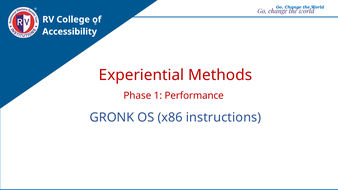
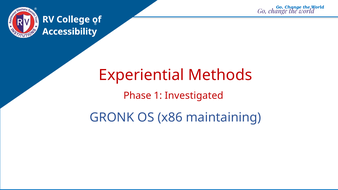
Performance: Performance -> Investigated (194, 96)
instructions: instructions -> maintaining (224, 118)
